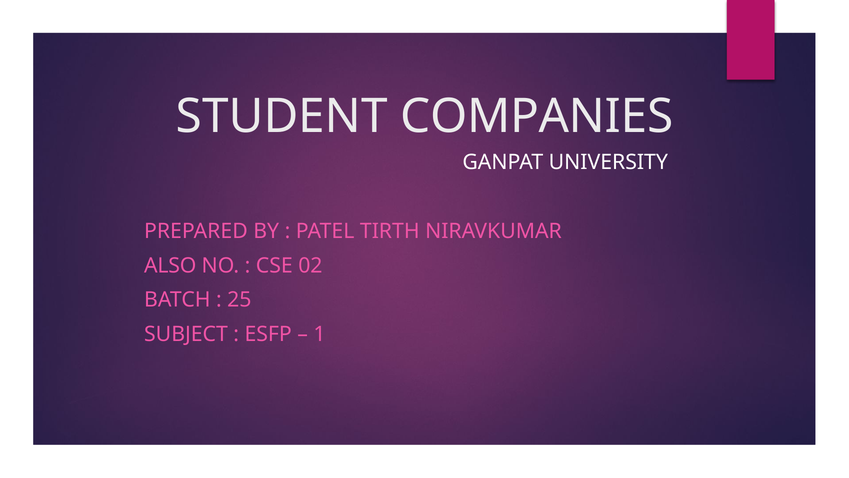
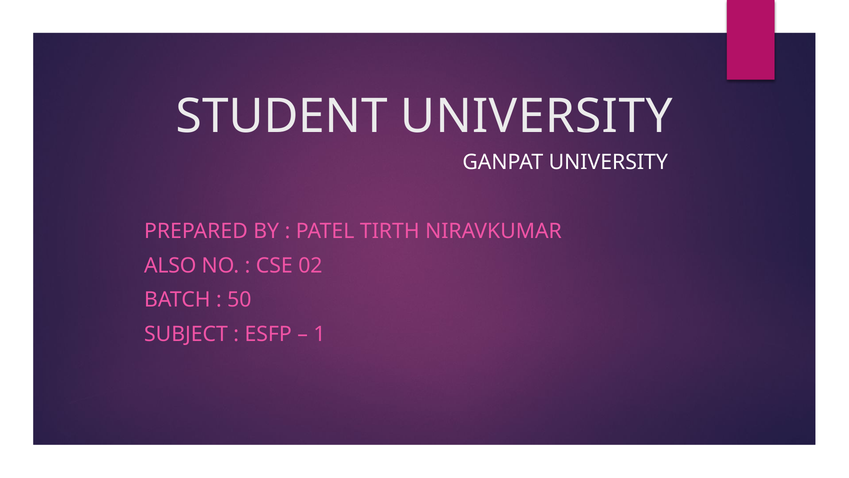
STUDENT COMPANIES: COMPANIES -> UNIVERSITY (536, 116)
25: 25 -> 50 (239, 300)
